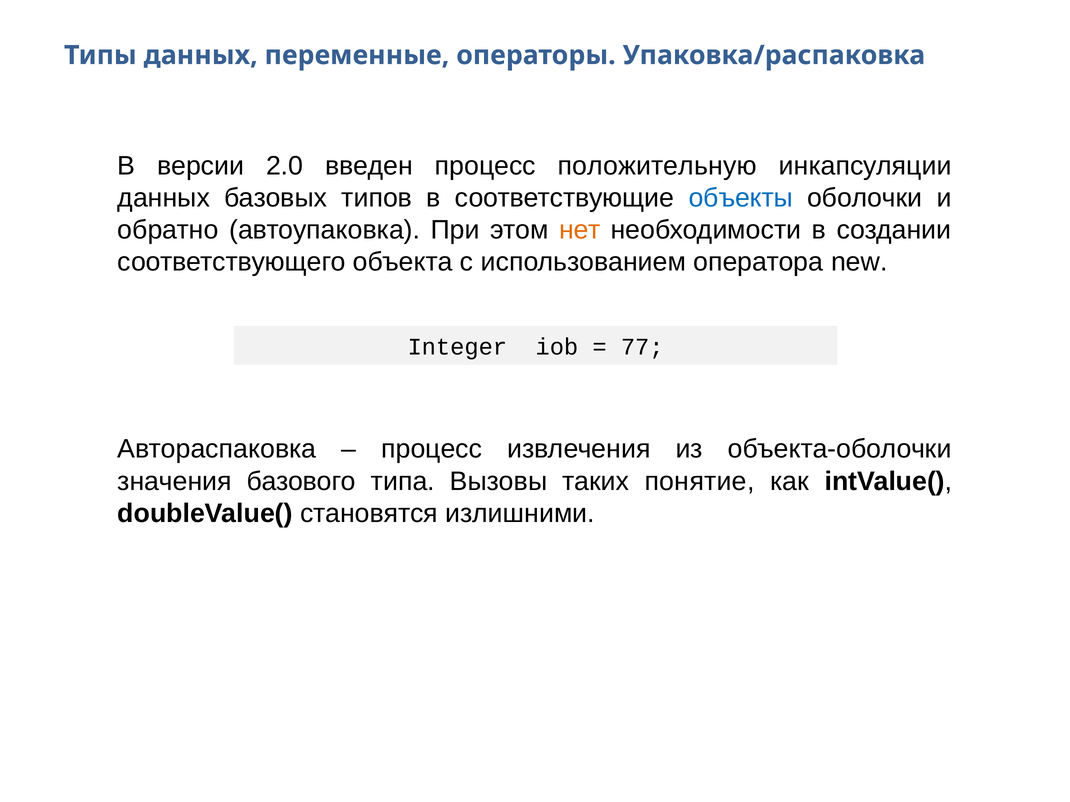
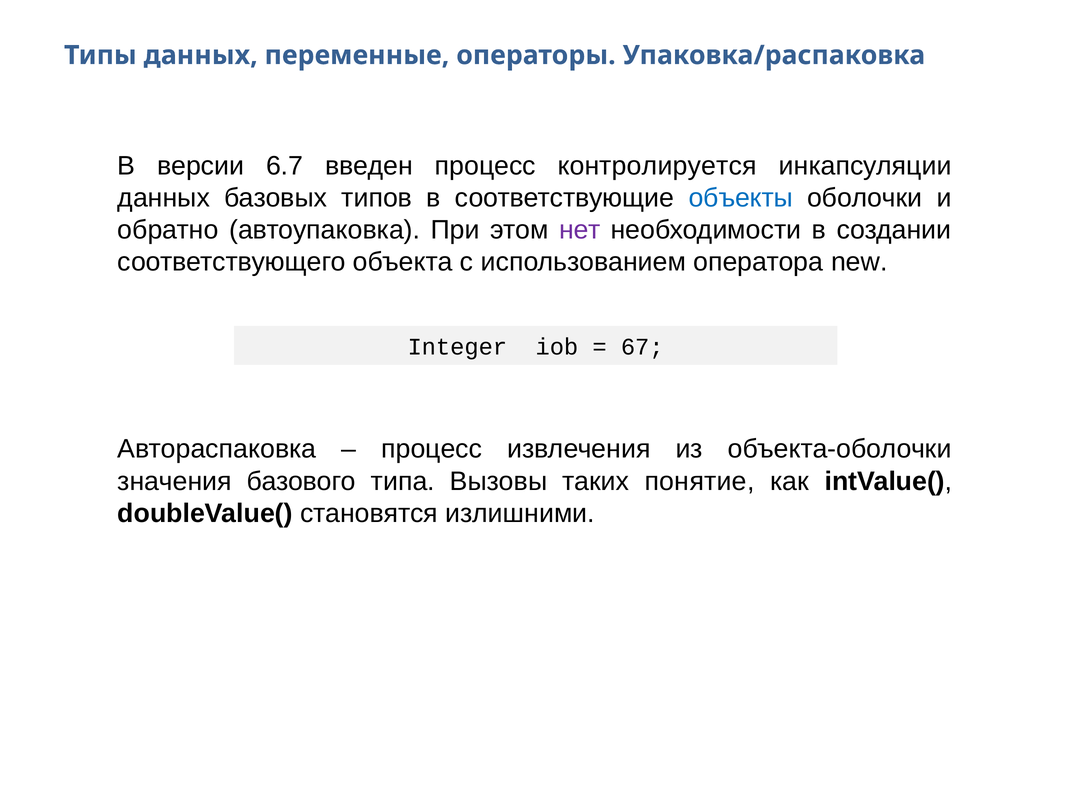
2.0: 2.0 -> 6.7 (285, 166)
положительную: положительную -> контролируется (657, 166)
нет colour: orange -> purple (580, 230)
77: 77 -> 67 (642, 347)
